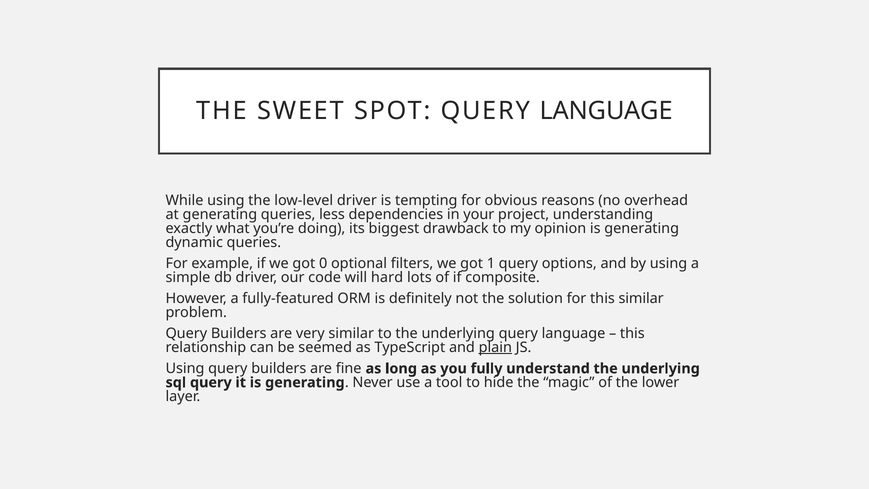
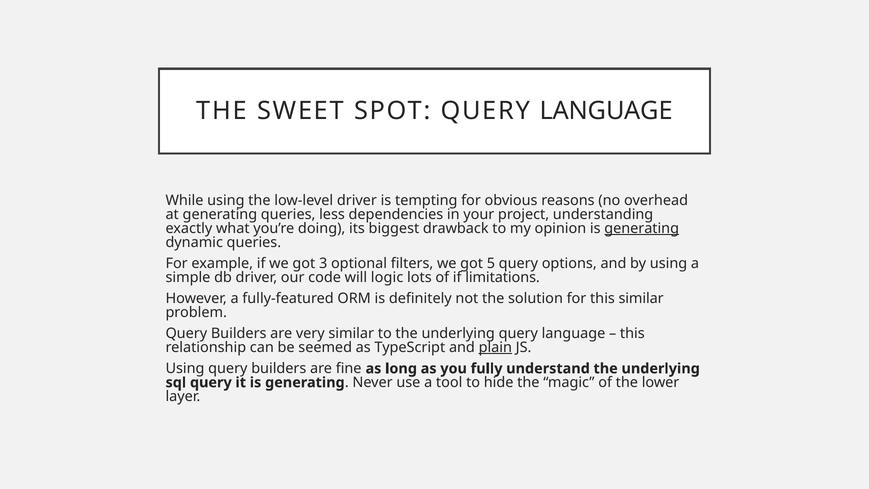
generating underline: none -> present (642, 228)
0: 0 -> 3 (323, 263)
1: 1 -> 5 (491, 263)
hard: hard -> logic (387, 277)
composite: composite -> limitations (503, 277)
